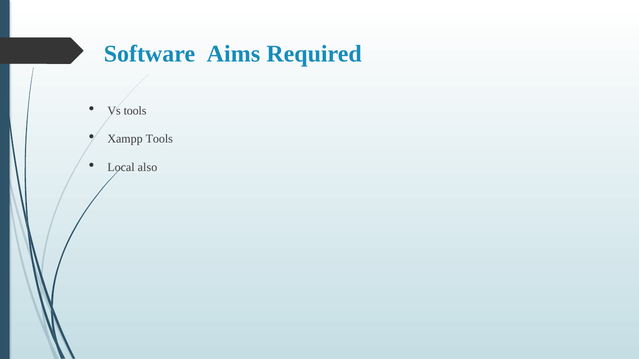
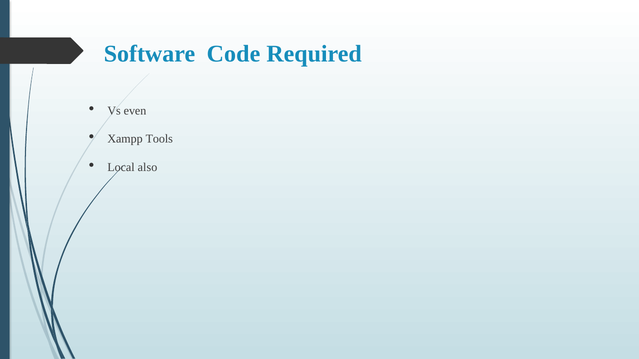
Aims: Aims -> Code (233, 54)
Vs tools: tools -> even (135, 111)
